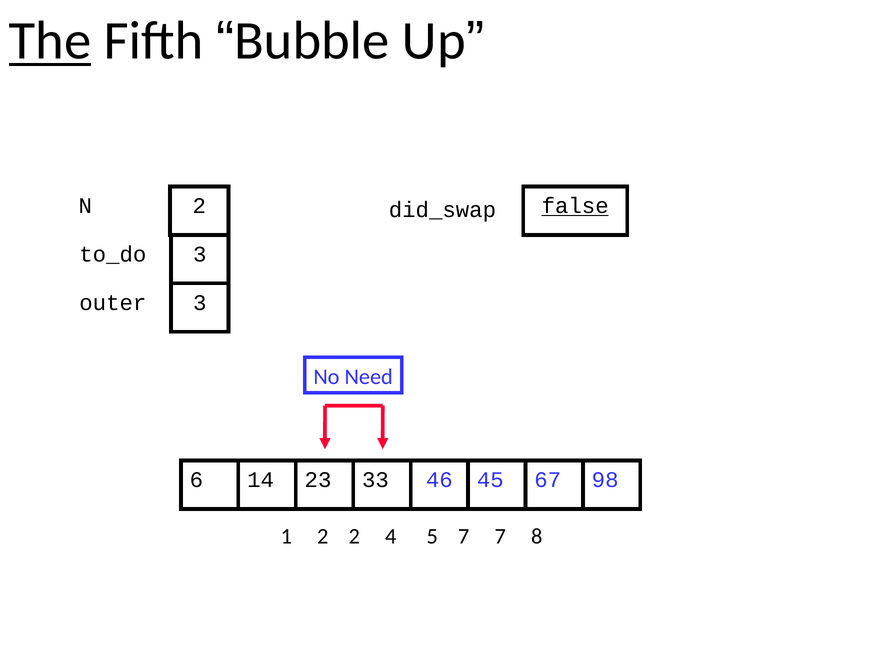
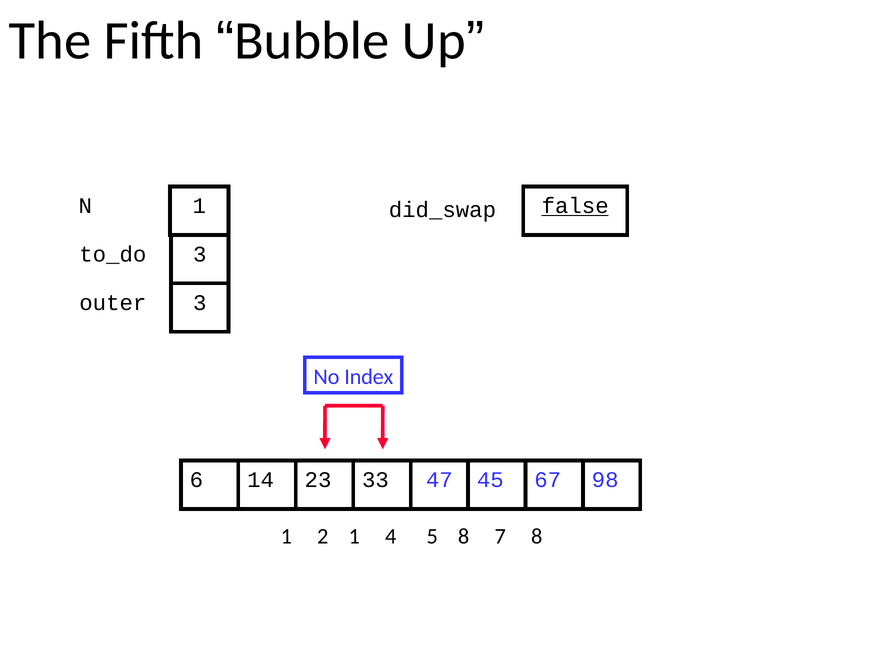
The underline: present -> none (50, 41)
N 2: 2 -> 1 (199, 206)
Need: Need -> Index (369, 377)
46: 46 -> 47 (439, 480)
2 2: 2 -> 1 (354, 537)
5 7: 7 -> 8 (464, 537)
